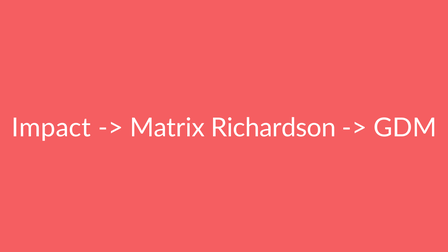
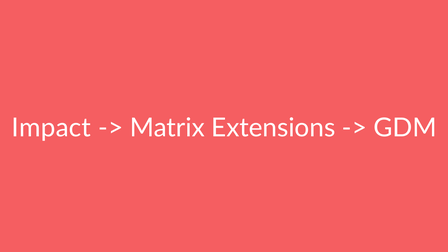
Richardson: Richardson -> Extensions (273, 128)
